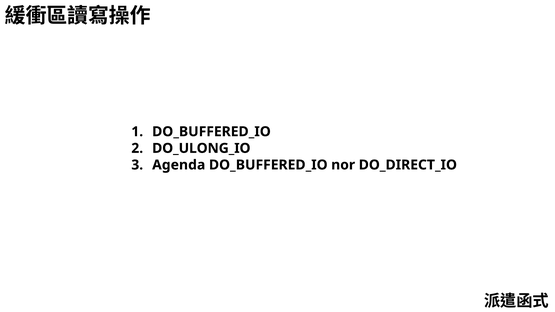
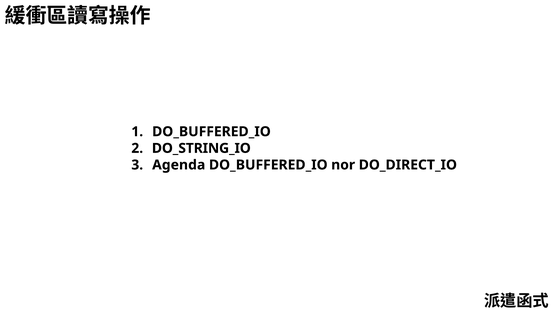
DO_ULONG_IO: DO_ULONG_IO -> DO_STRING_IO (201, 148)
